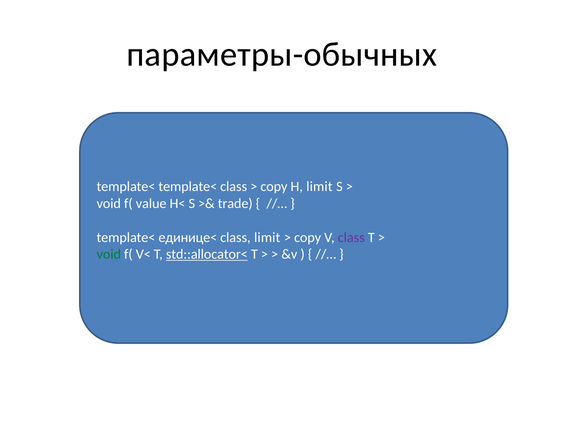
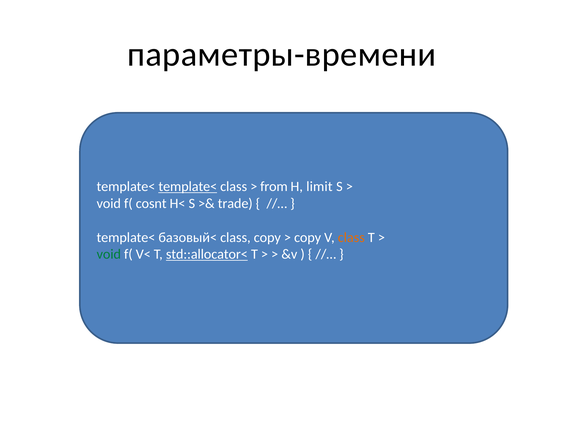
параметры-обычных: параметры-обычных -> параметры-времени (282, 55)
template< underline: none -> present (188, 187)
copy: copy -> from (274, 187)
value: value -> cosnt (151, 204)
единице<: единице< -> базовый< (188, 237)
class limit: limit -> copy (267, 237)
class colour: purple -> orange (351, 237)
